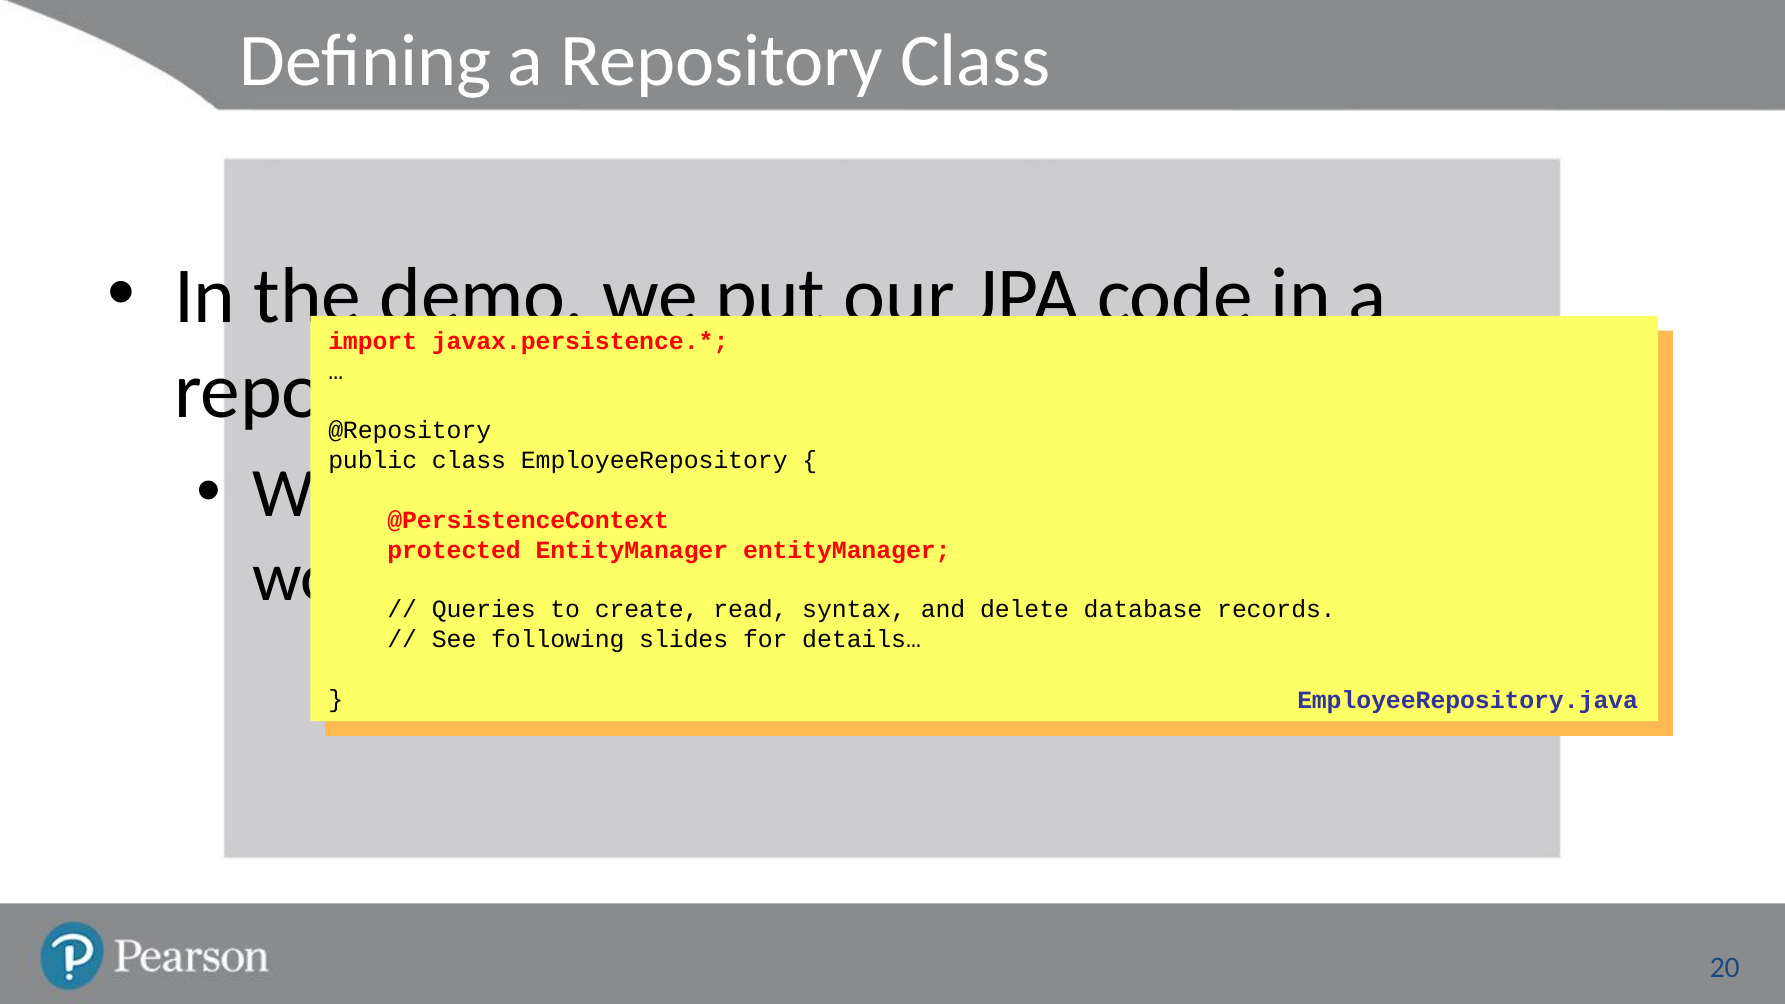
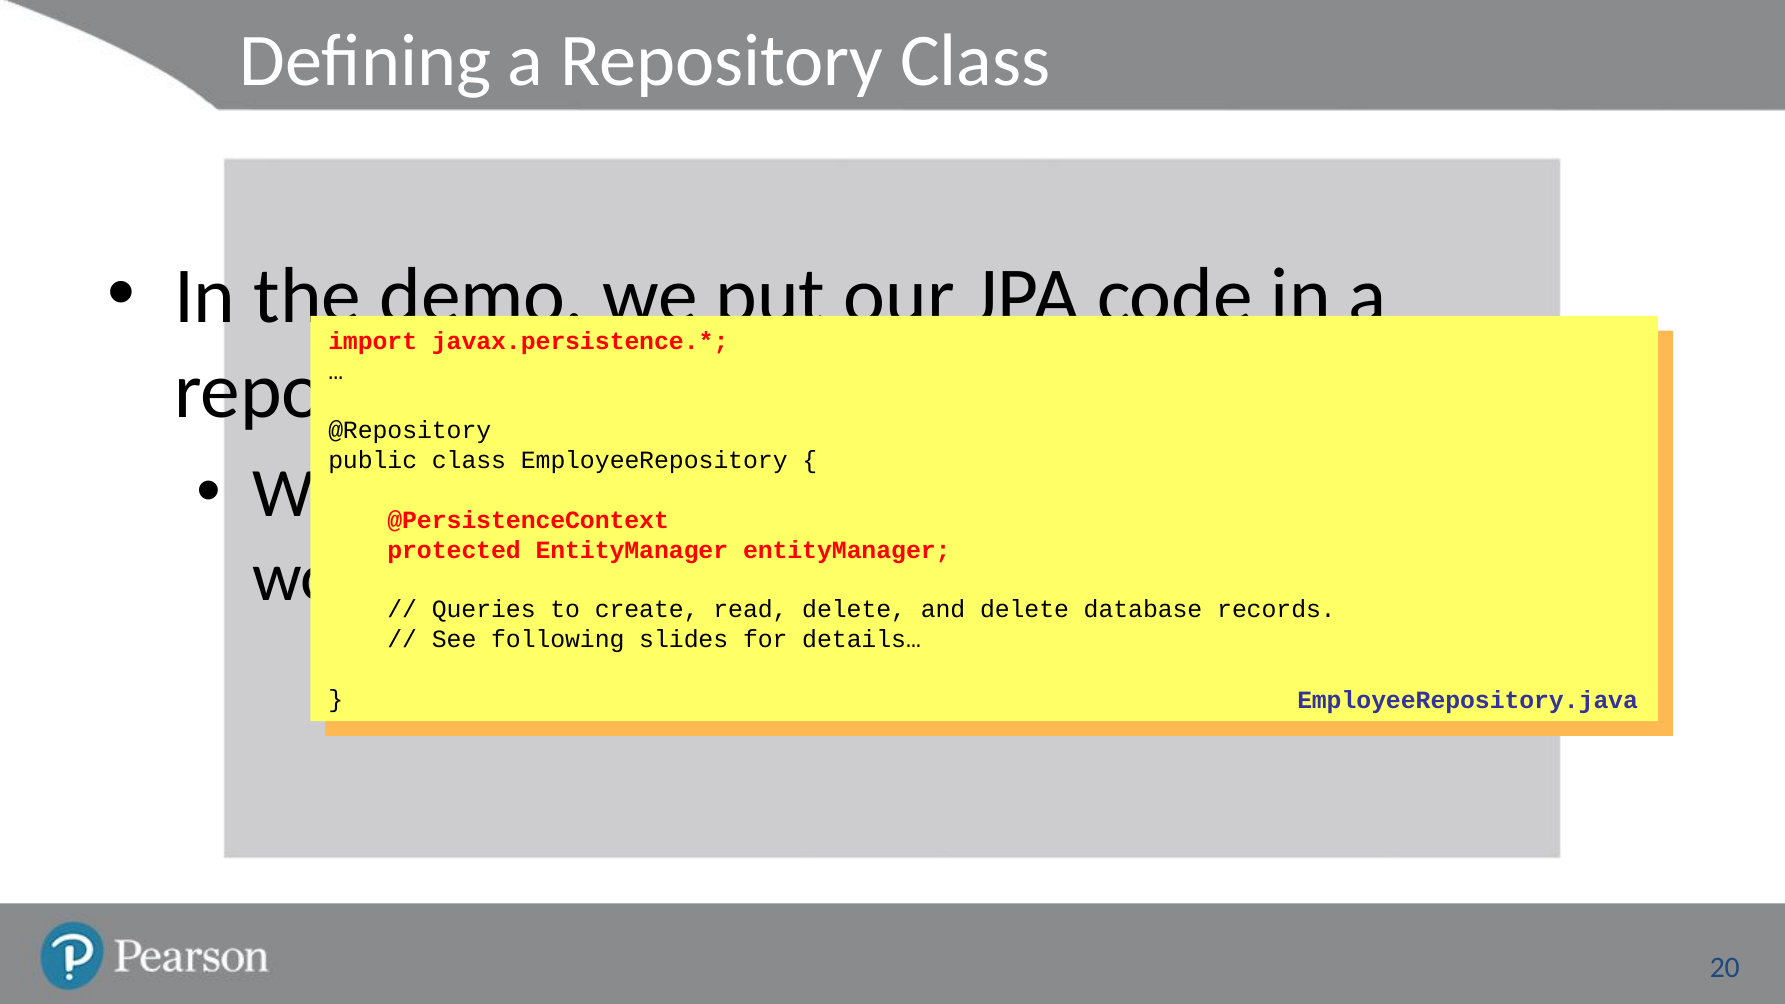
read syntax: syntax -> delete (854, 610)
